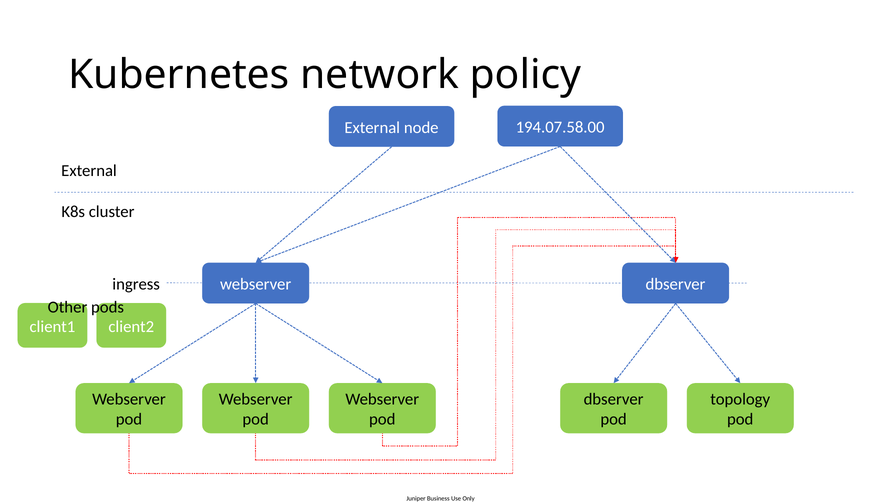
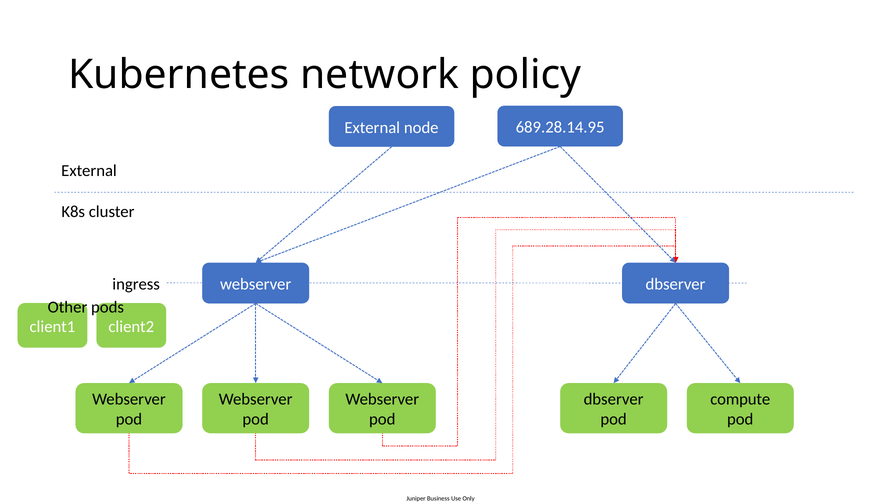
194.07.58.00: 194.07.58.00 -> 689.28.14.95 (560, 127)
topology: topology -> compute (740, 400)
